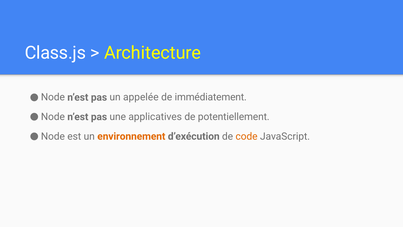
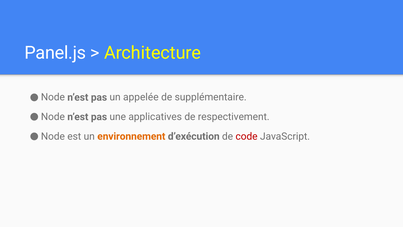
Class.js: Class.js -> Panel.js (55, 53)
immédiatement: immédiatement -> supplémentaire (211, 97)
potentiellement: potentiellement -> respectivement (234, 117)
code colour: orange -> red (247, 136)
